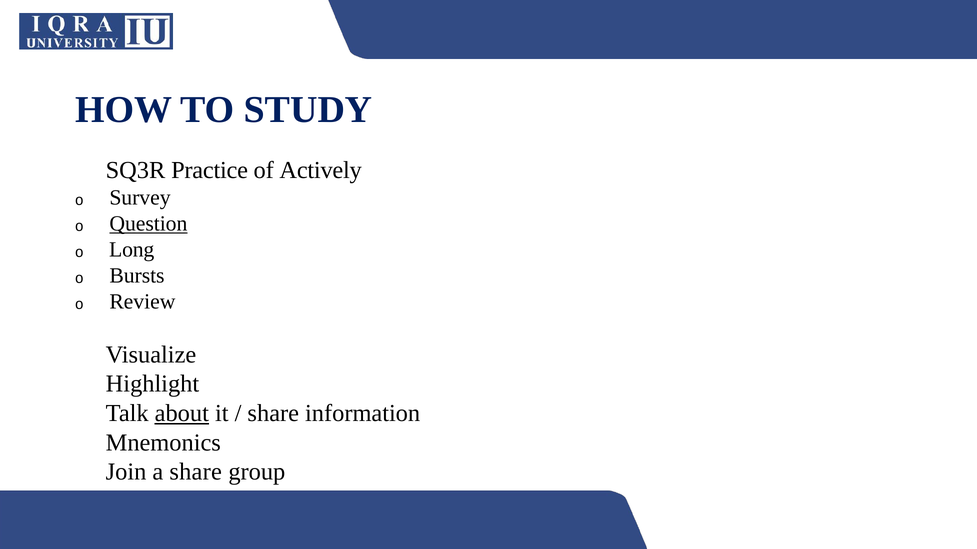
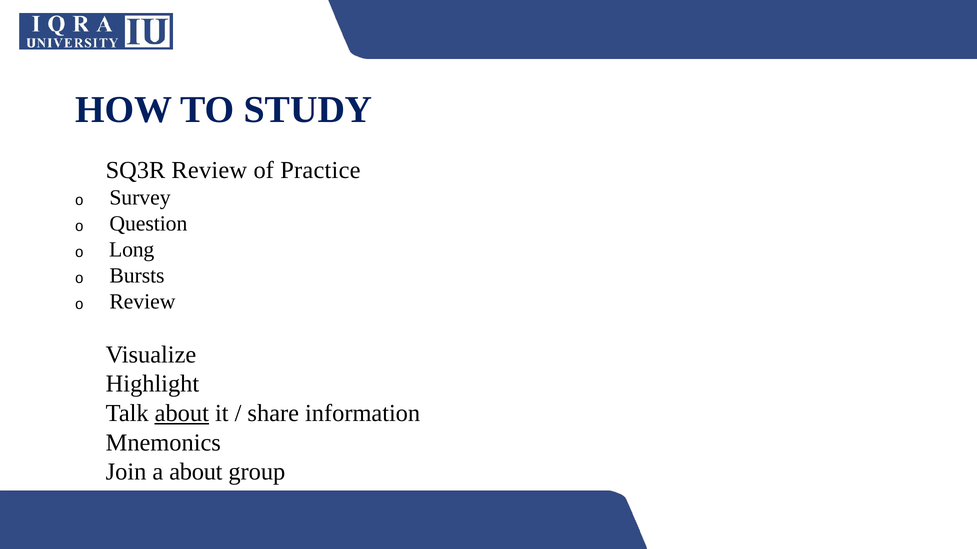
Practice: Practice -> Review (209, 170)
Actively: Actively -> Practice (320, 170)
Question underline: present -> none (148, 224)
a share: share -> about (196, 472)
